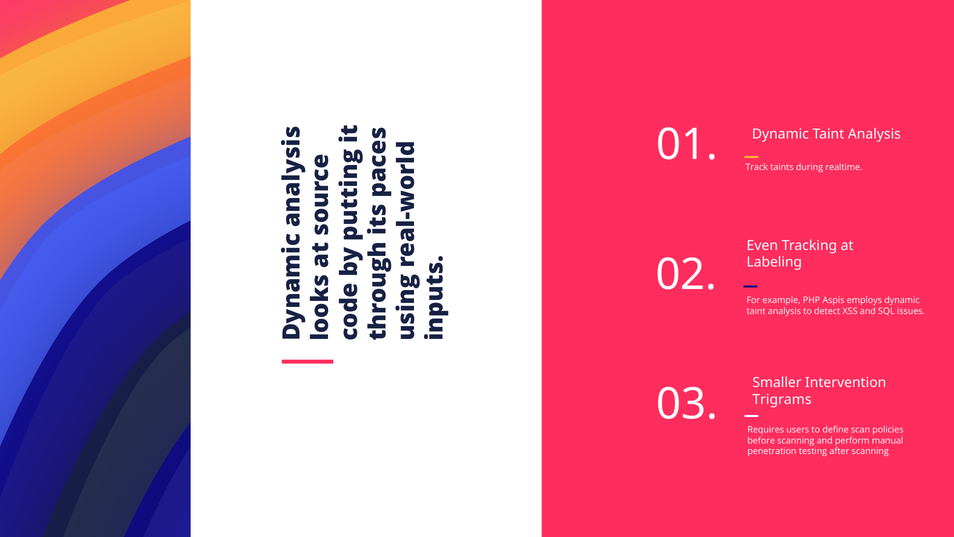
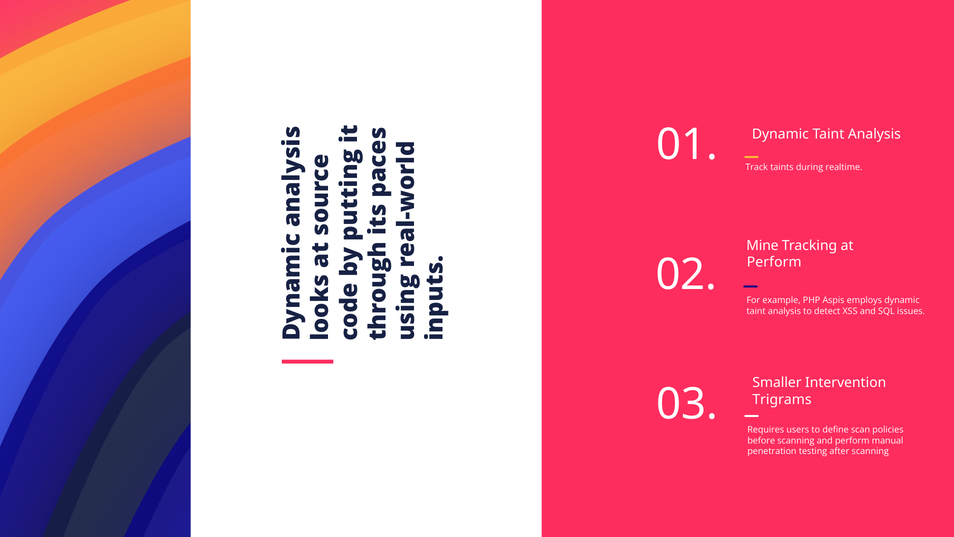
Even: Even -> Mine (762, 245)
Labeling: Labeling -> Perform (774, 262)
